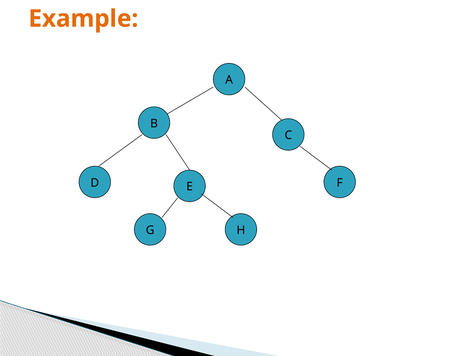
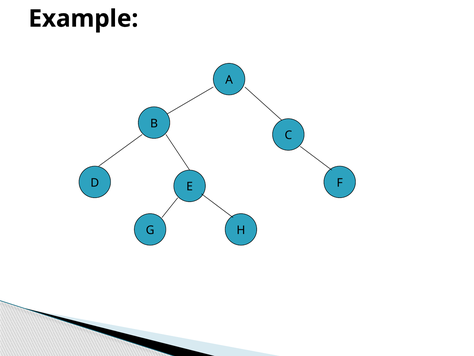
Example colour: orange -> black (83, 19)
